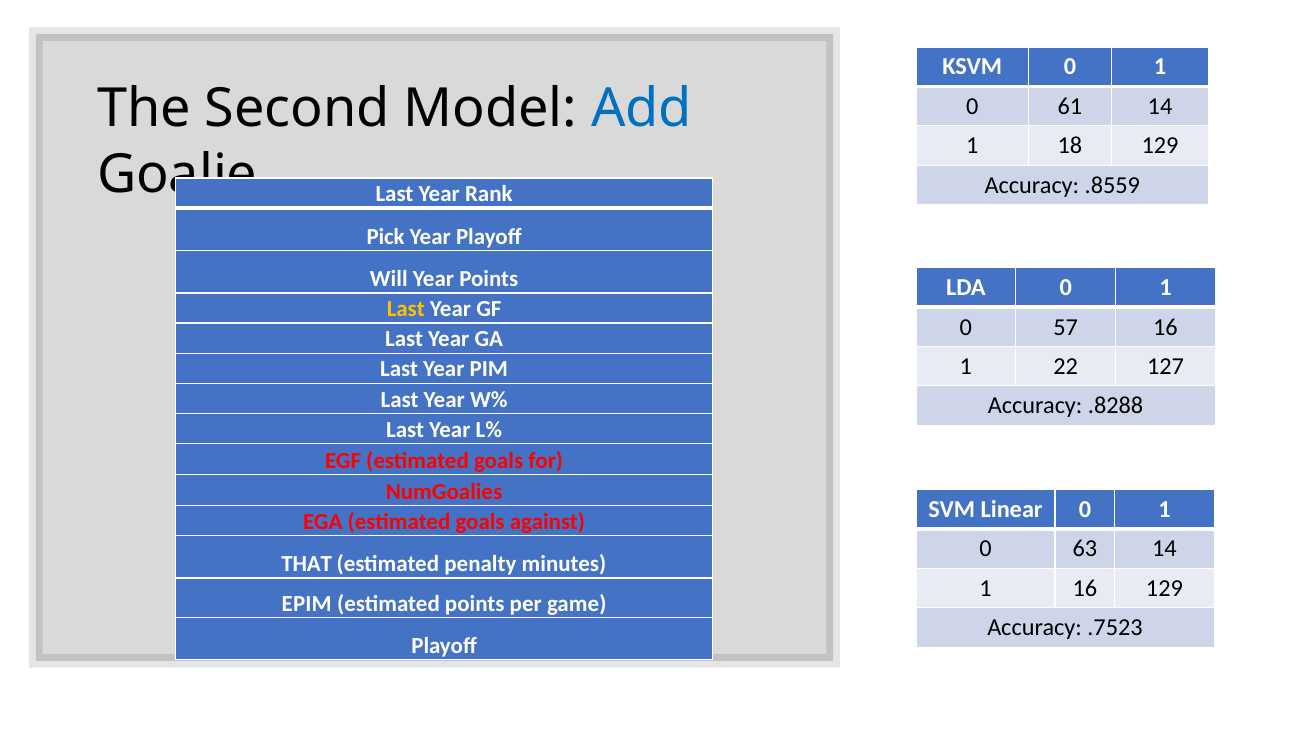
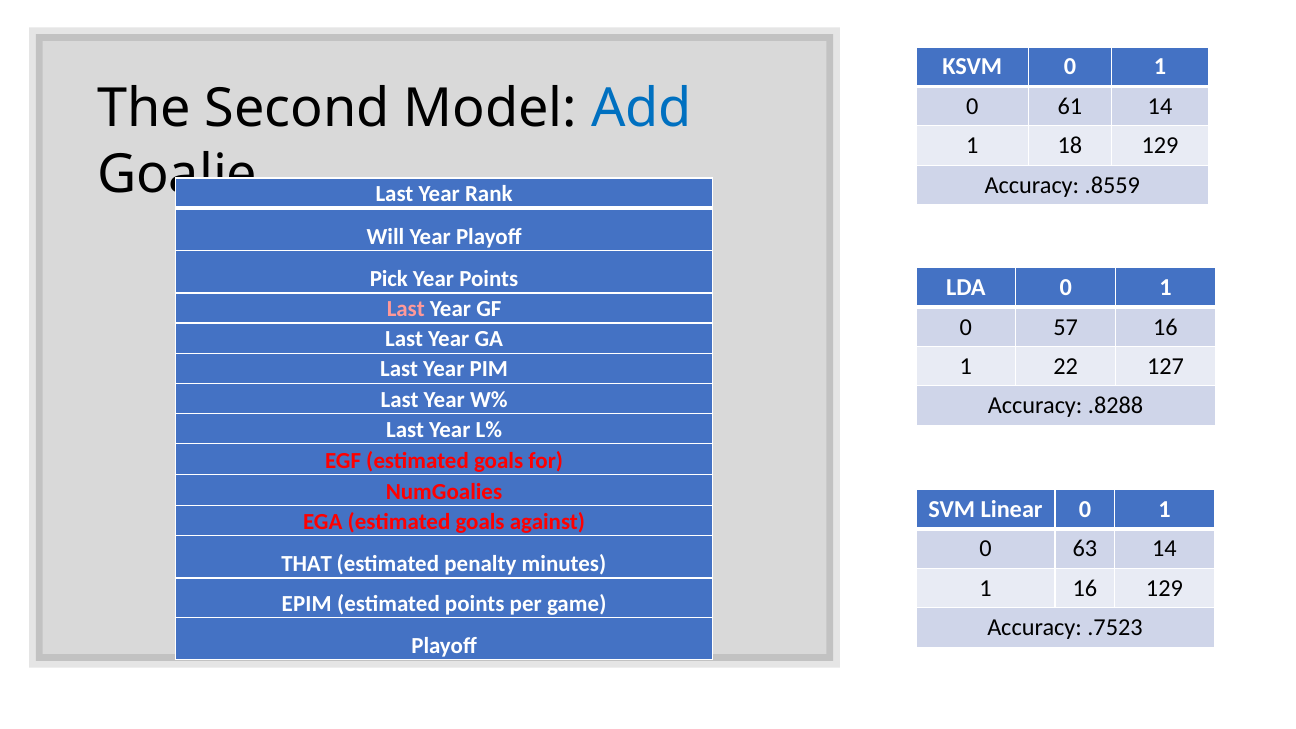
Pick: Pick -> Will (385, 237)
Will: Will -> Pick (389, 279)
Last colour: yellow -> pink (406, 309)
